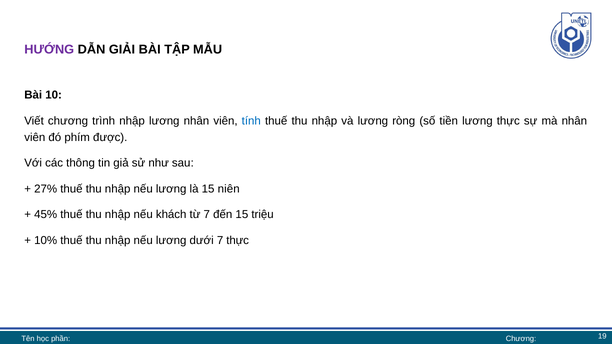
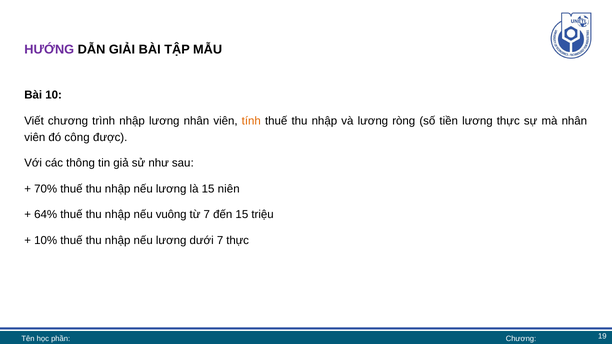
tính colour: blue -> orange (251, 121)
phím: phím -> công (77, 138)
27%: 27% -> 70% (46, 189)
45%: 45% -> 64% (46, 215)
khách: khách -> vuông (171, 215)
